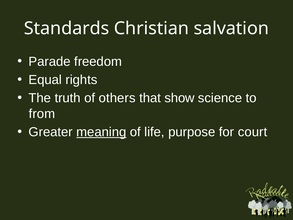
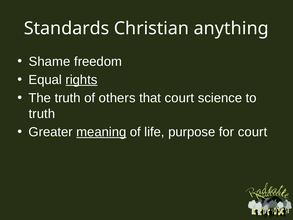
salvation: salvation -> anything (231, 28)
Parade: Parade -> Shame (50, 61)
rights underline: none -> present (81, 80)
that show: show -> court (179, 98)
from: from -> truth (42, 114)
